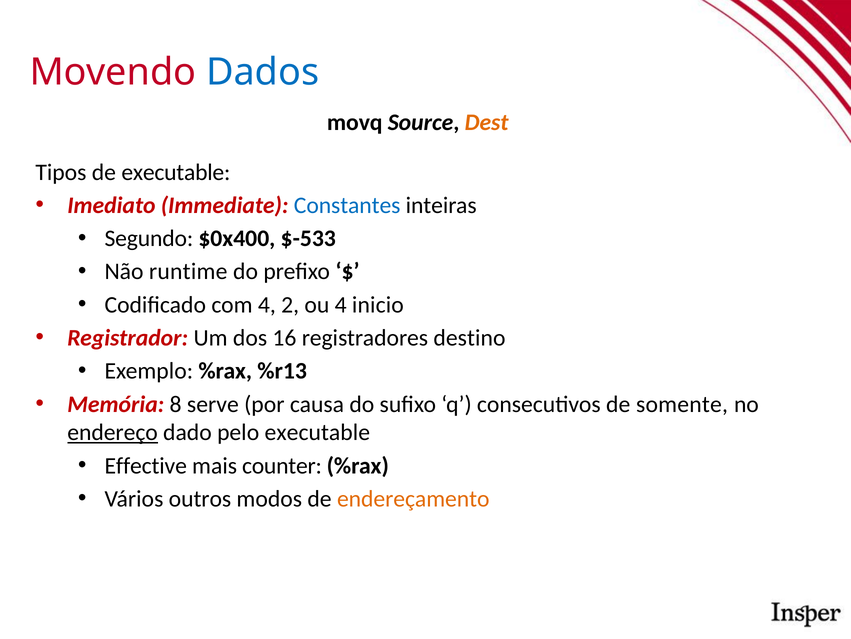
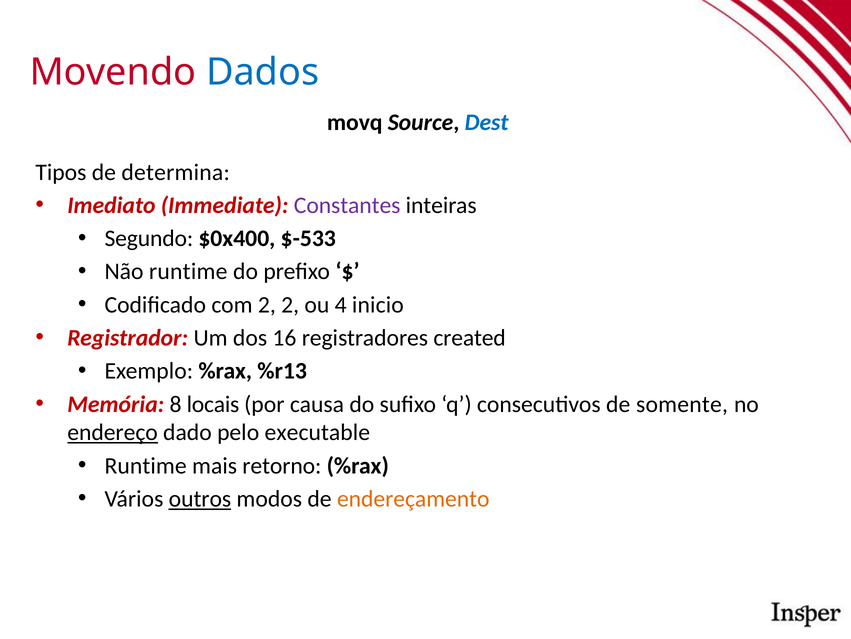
Dest colour: orange -> blue (487, 122)
de executable: executable -> determina (176, 172)
Constantes colour: blue -> purple (347, 205)
com 4: 4 -> 2 (267, 304)
destino: destino -> created (470, 338)
serve: serve -> locais (213, 404)
Effective: Effective -> Runtime (146, 465)
counter: counter -> retorno (282, 465)
outros underline: none -> present (200, 498)
